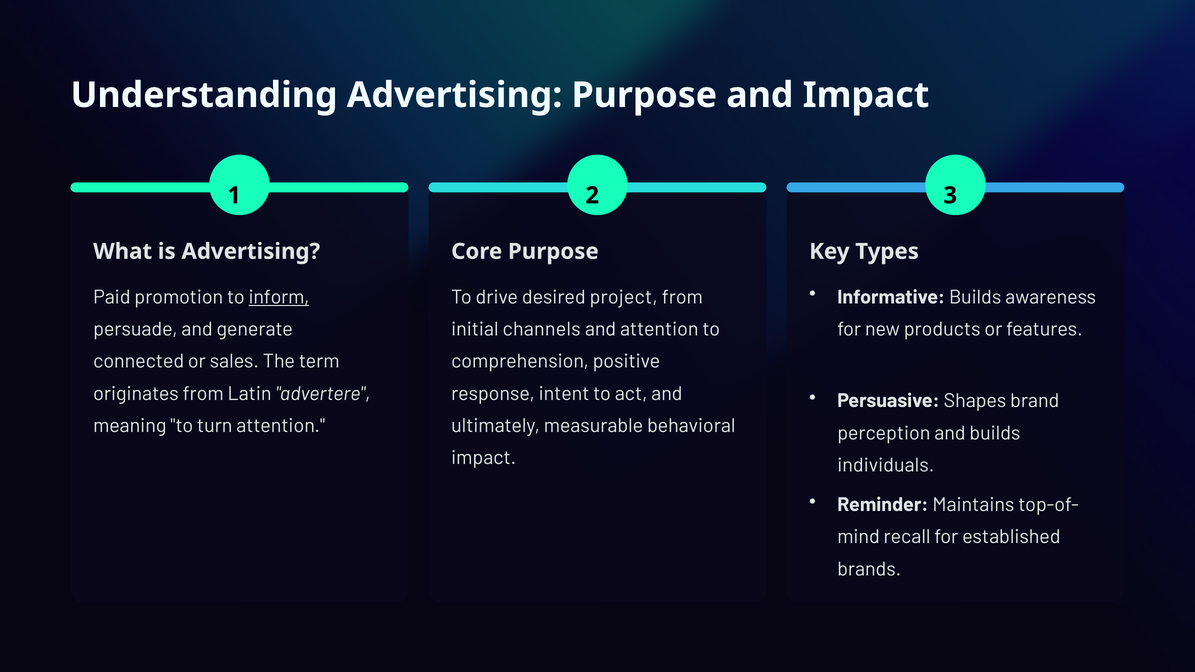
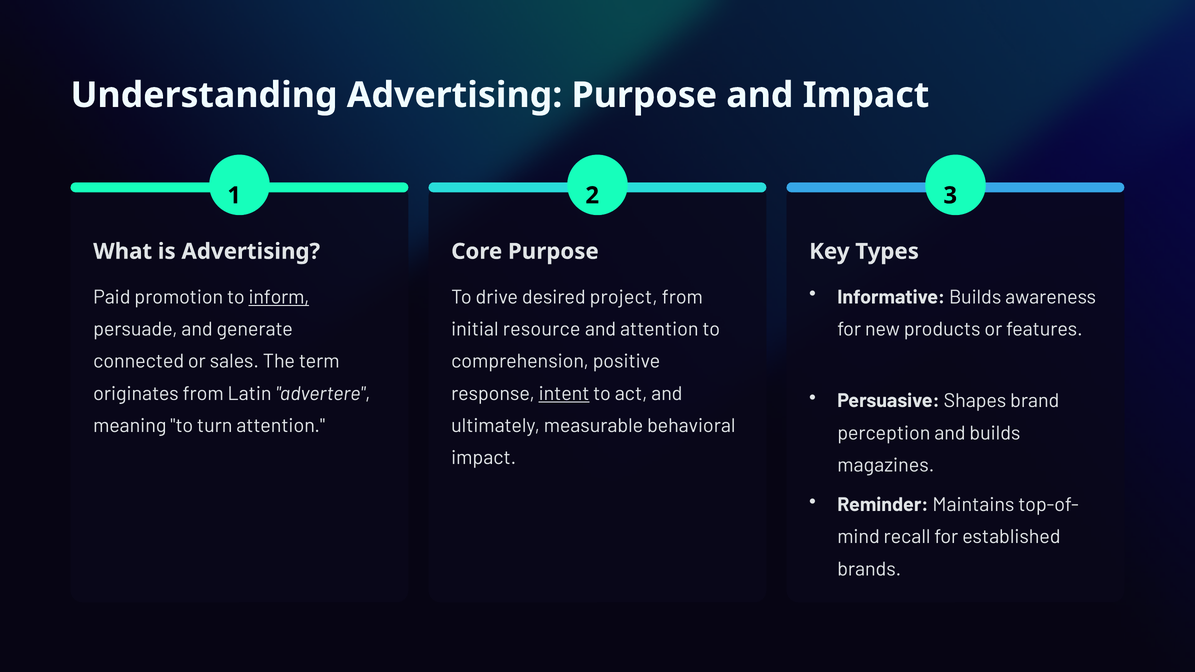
channels: channels -> resource (542, 329)
intent underline: none -> present (564, 394)
individuals: individuals -> magazines (886, 465)
